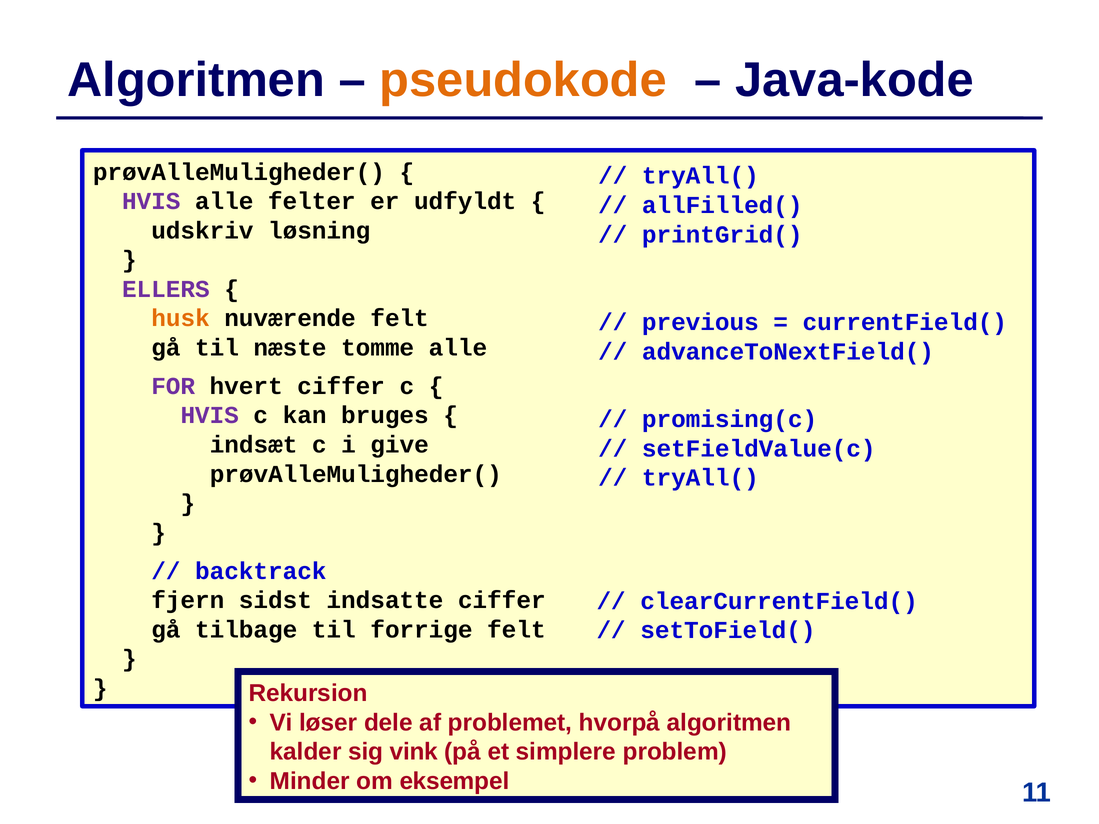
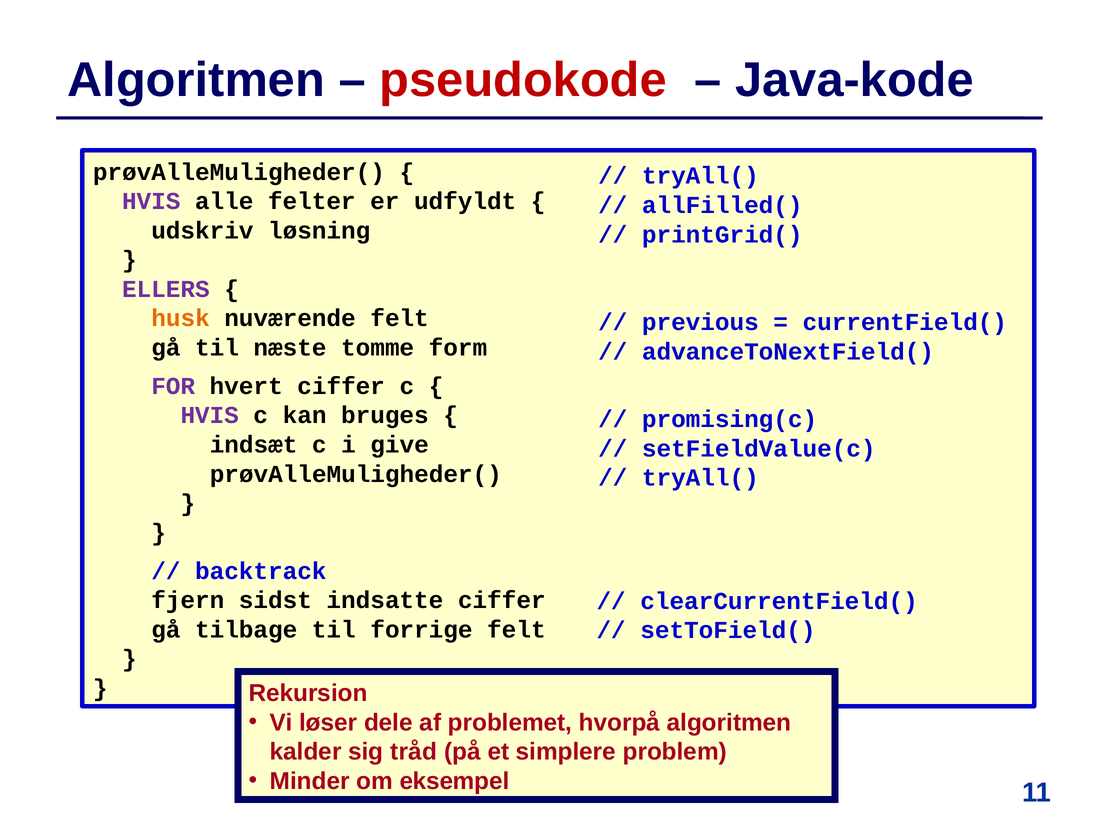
pseudokode colour: orange -> red (523, 80)
tomme alle: alle -> form (458, 348)
vink: vink -> tråd (414, 752)
